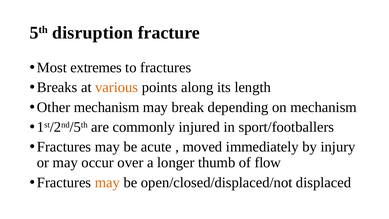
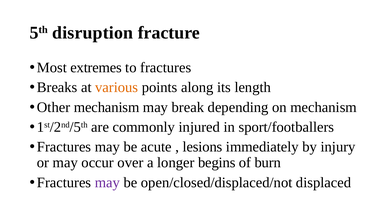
moved: moved -> lesions (203, 147)
thumb: thumb -> begins (217, 163)
flow: flow -> burn (268, 163)
may colour: orange -> purple (107, 182)
